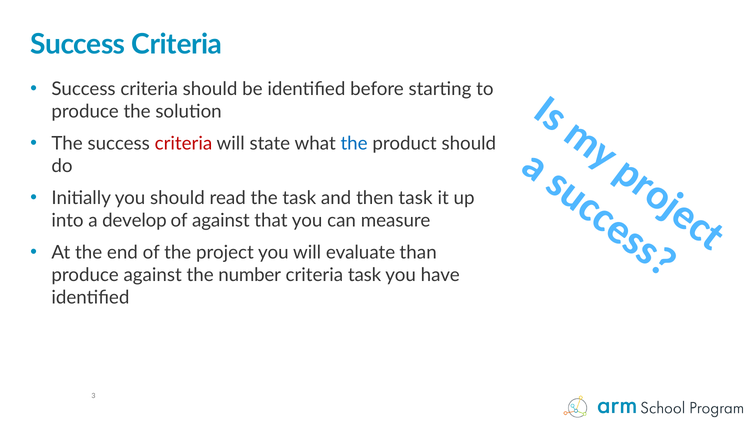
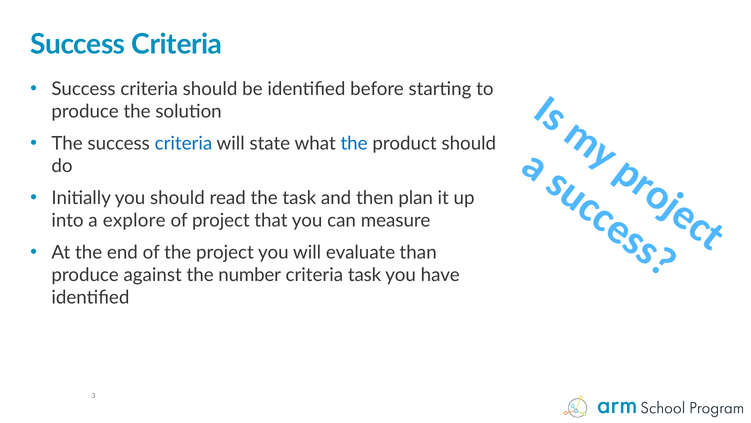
criteria colour: red -> blue (183, 143)
then task: task -> plan (416, 198)
develop: develop -> explore (134, 220)
of against: against -> project (221, 220)
